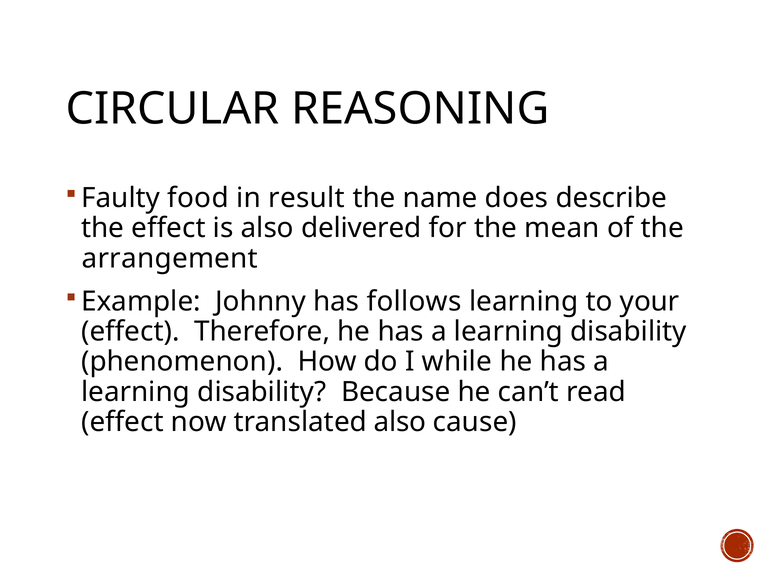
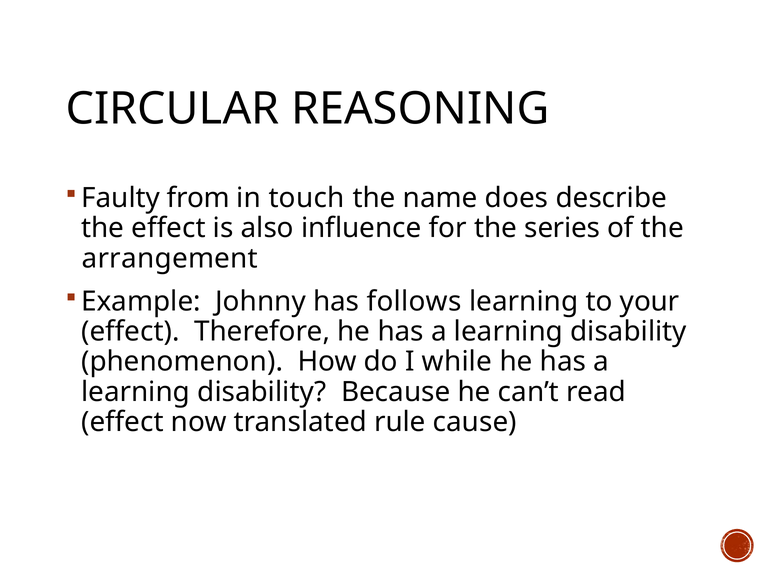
food: food -> from (198, 198)
result: result -> touch (307, 198)
delivered: delivered -> influence (361, 228)
mean: mean -> series (562, 228)
translated also: also -> rule (400, 422)
